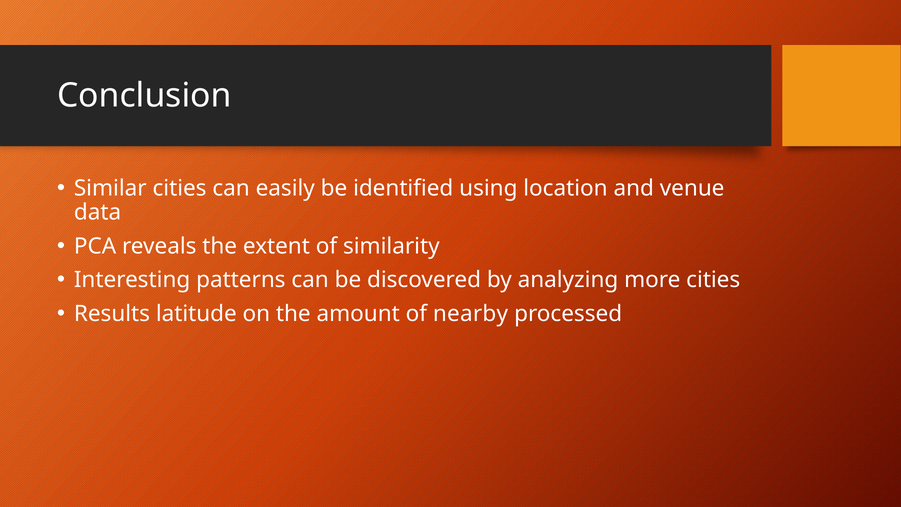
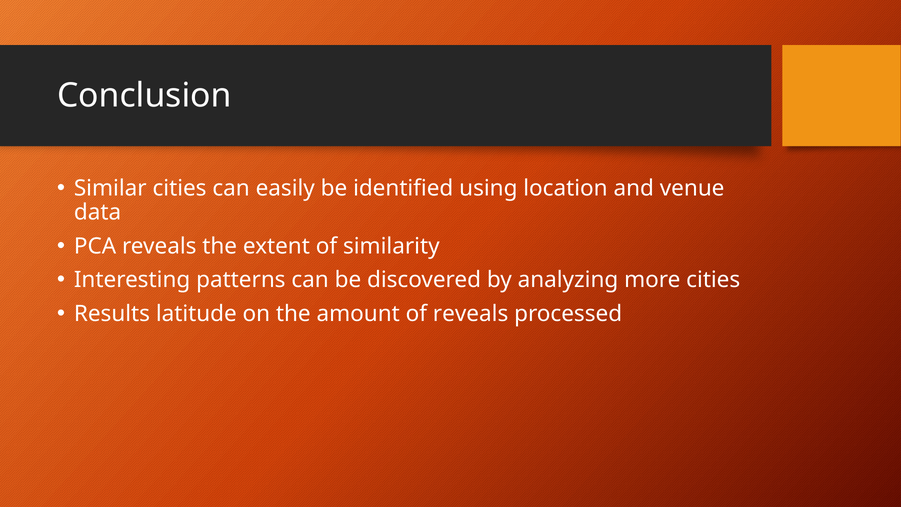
of nearby: nearby -> reveals (471, 314)
